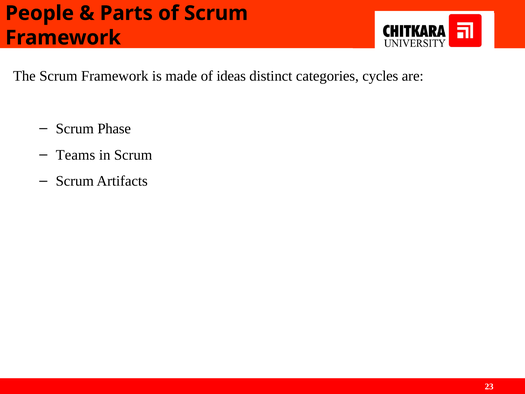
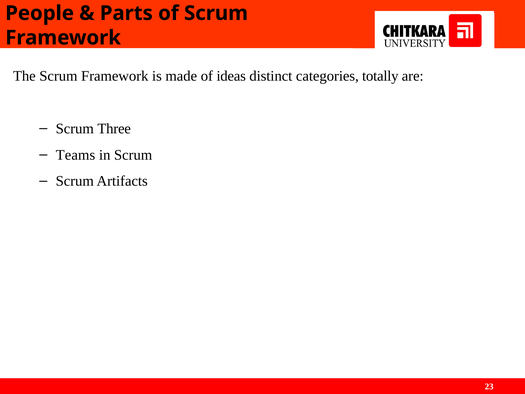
cycles: cycles -> totally (380, 76)
Phase: Phase -> Three (114, 129)
